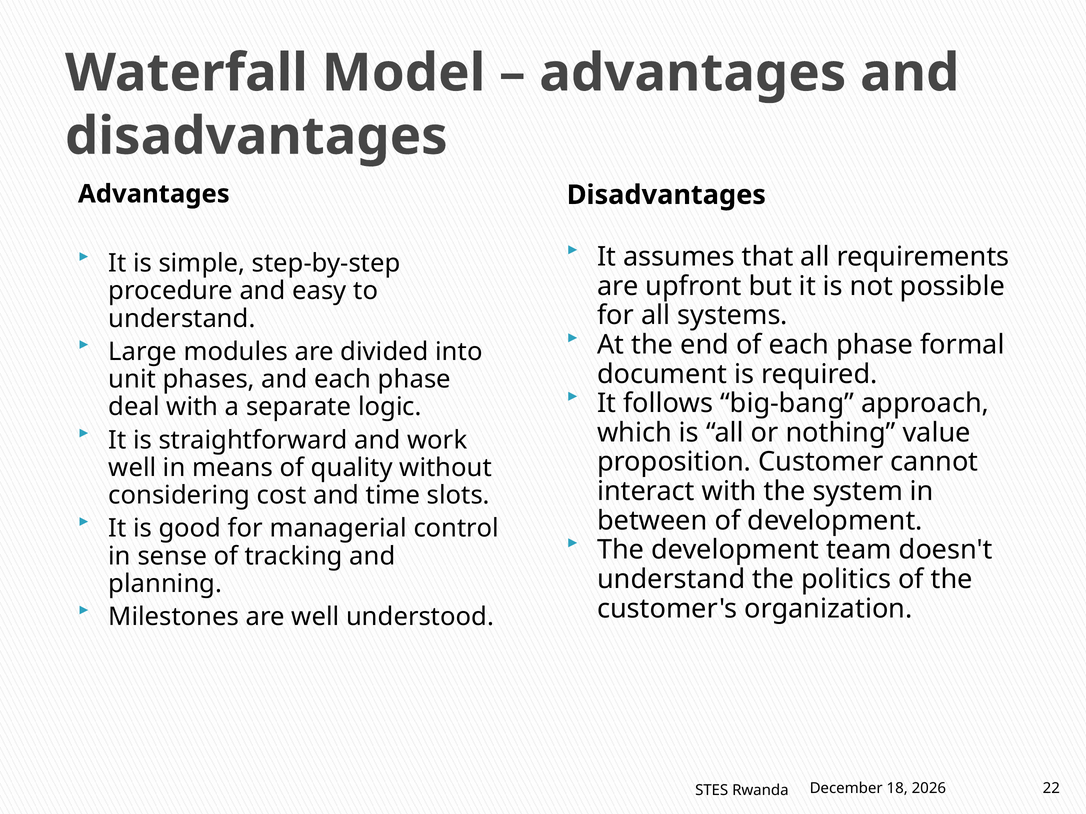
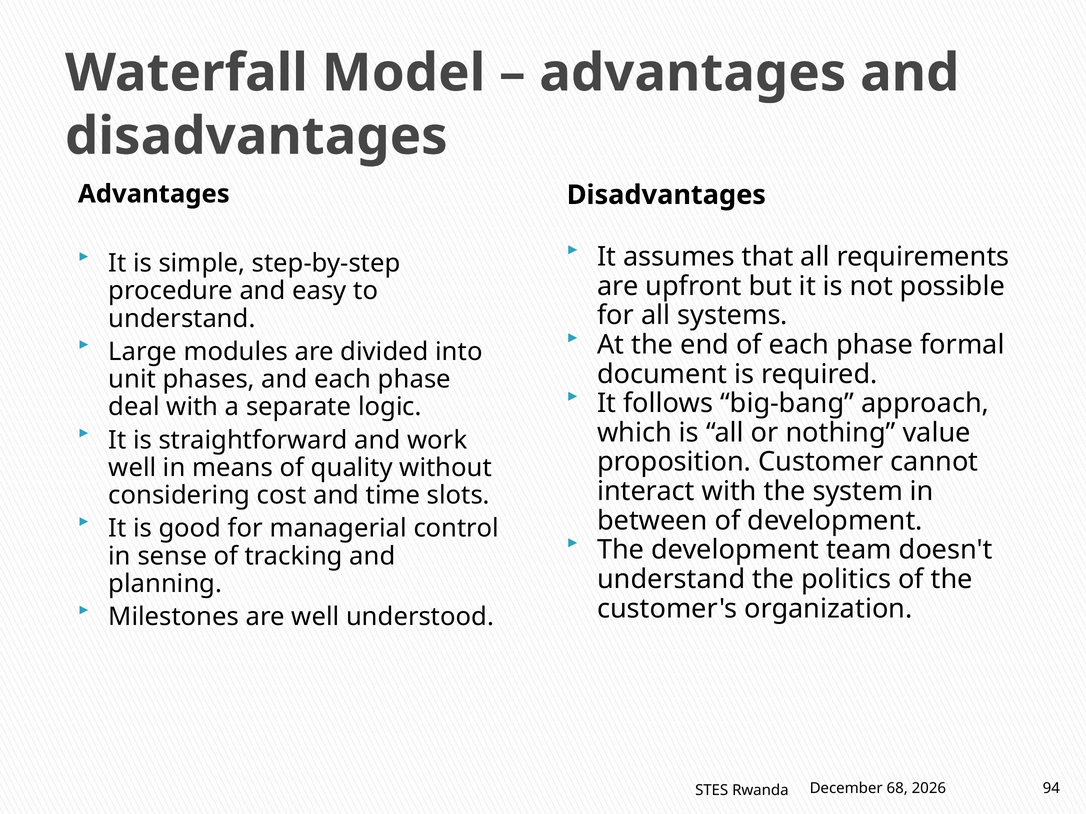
18: 18 -> 68 (897, 789)
22: 22 -> 94 (1051, 789)
